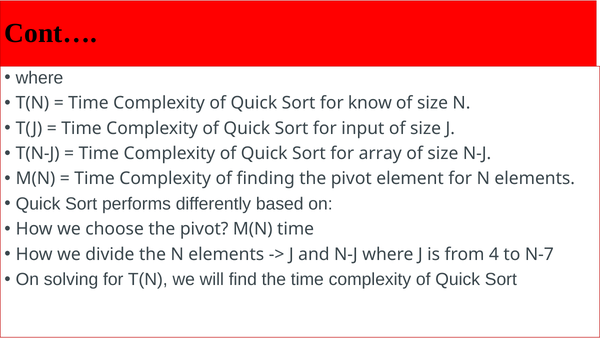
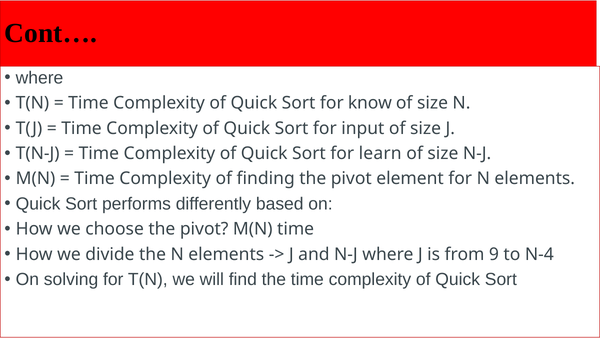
array: array -> learn (380, 153)
4: 4 -> 9 (494, 254)
N-7: N-7 -> N-4 (539, 254)
